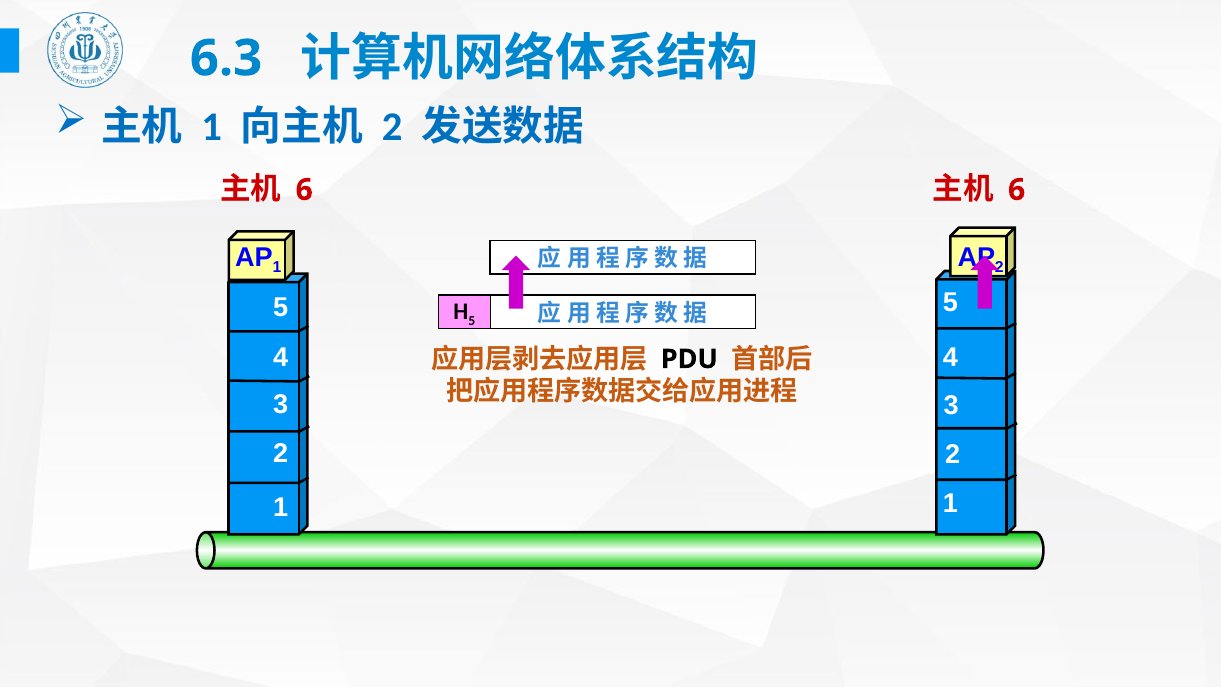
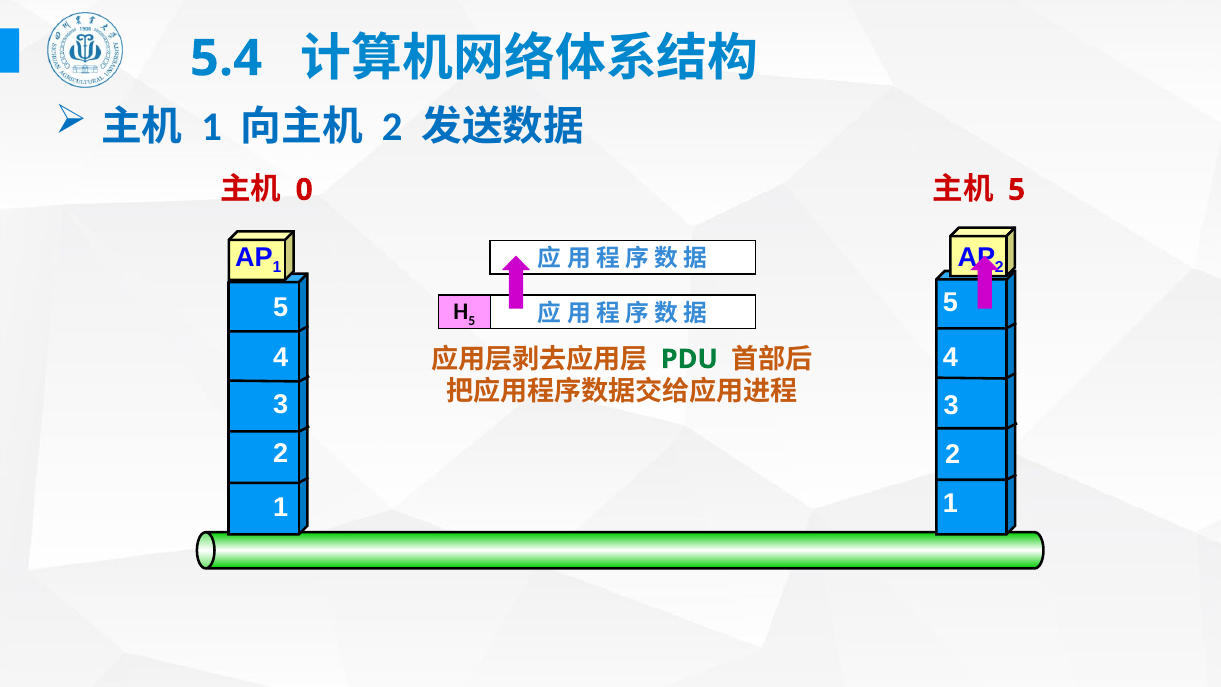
6.3: 6.3 -> 5.4 (226, 58)
6: 6 -> 0 (304, 190)
6: 6 -> 5 (1017, 190)
PDU colour: black -> green (689, 359)
